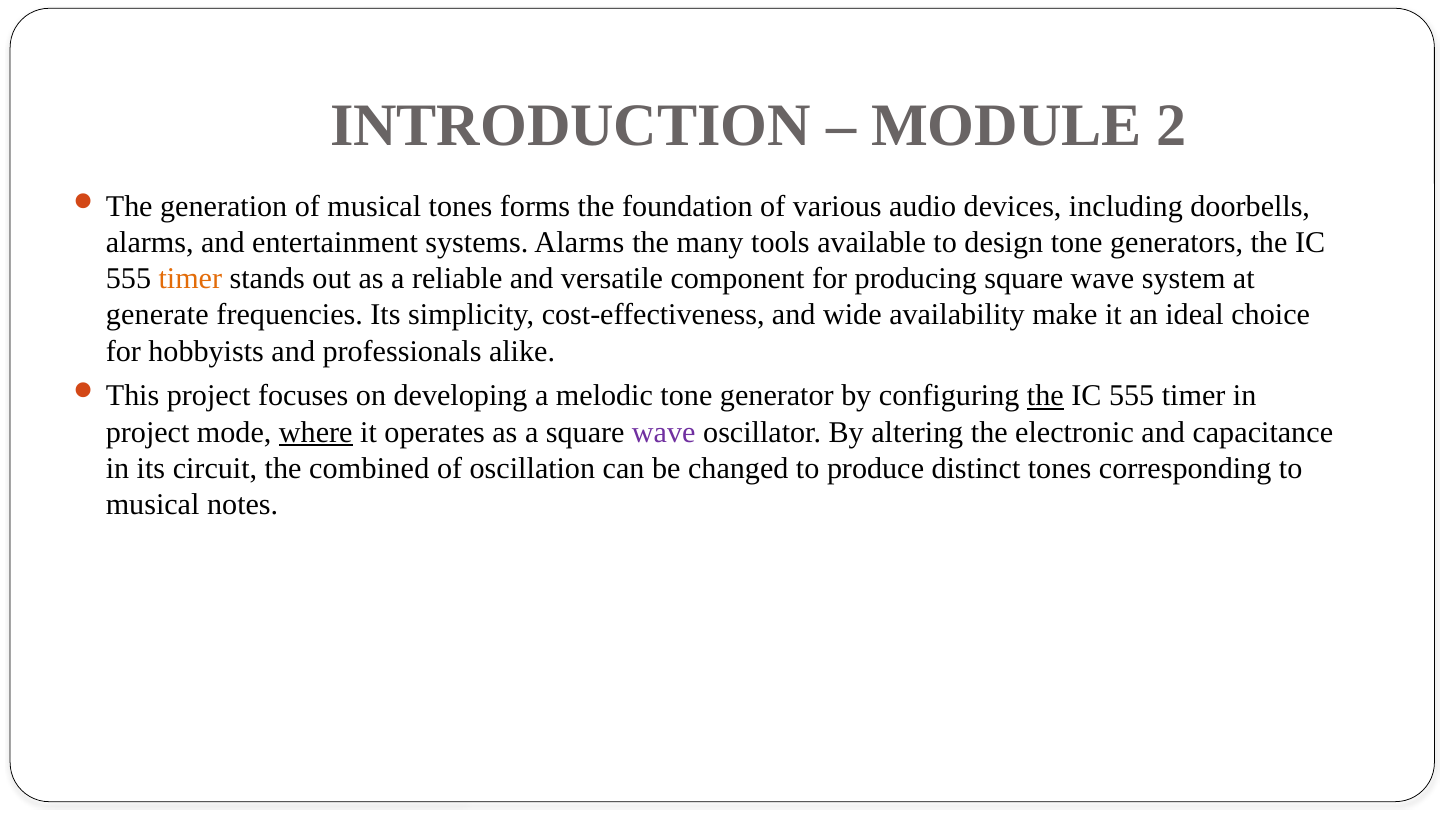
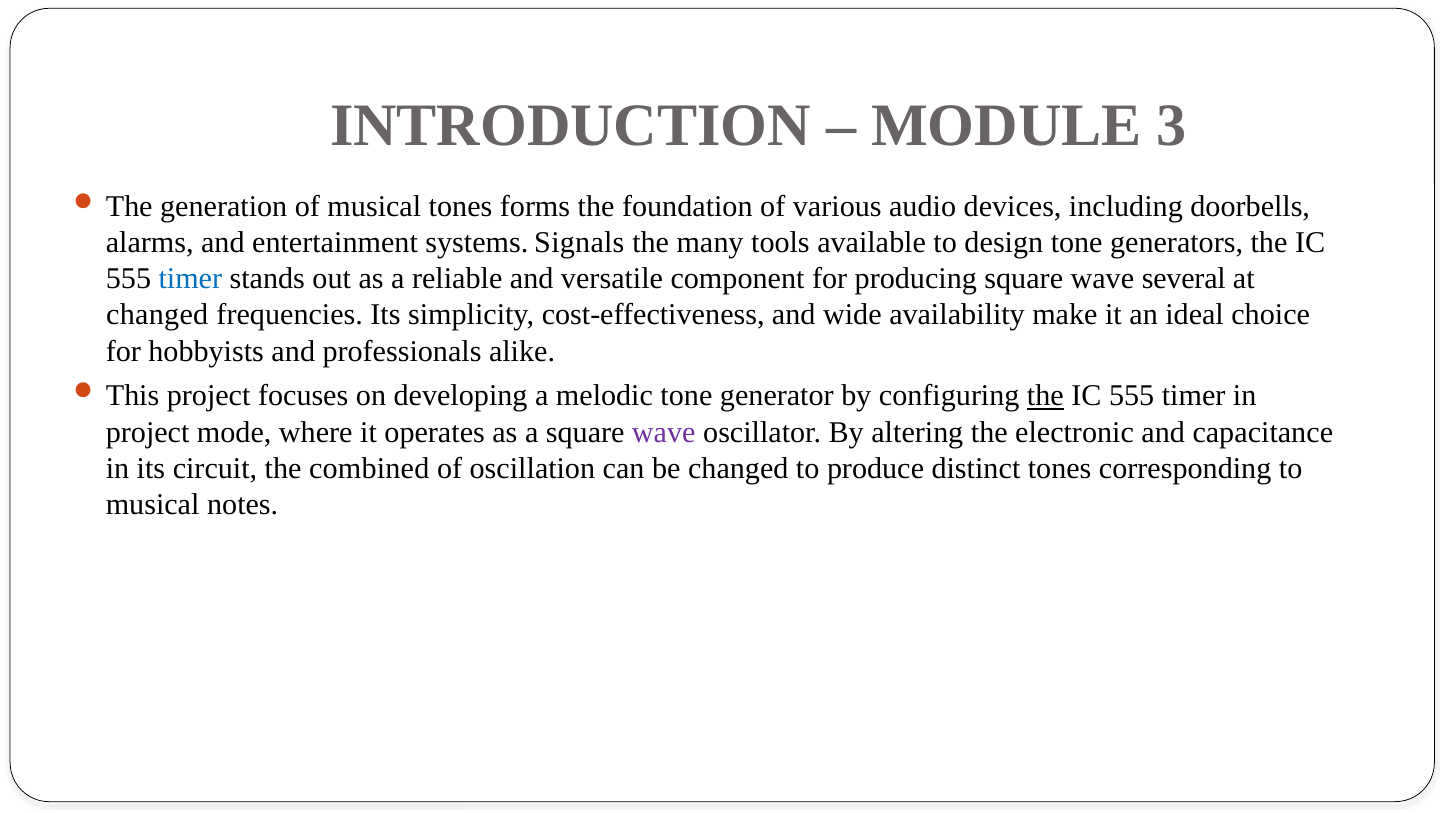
2: 2 -> 3 (1172, 125)
systems Alarms: Alarms -> Signals (579, 243)
timer colour: orange -> blue (190, 279)
system: system -> several (1184, 279)
generate: generate -> changed (157, 315)
where underline: present -> none (316, 432)
